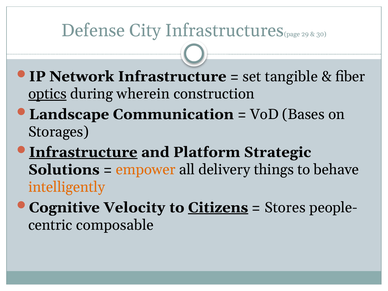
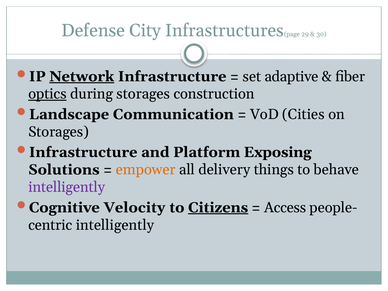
Network underline: none -> present (82, 76)
tangible: tangible -> adaptive (291, 76)
during wherein: wherein -> storages (143, 94)
Bases: Bases -> Cities (303, 114)
Infrastructure underline: present -> none (83, 152)
Strategic: Strategic -> Exposing (278, 152)
intelligently colour: orange -> purple (67, 187)
Stores: Stores -> Access (285, 208)
composable: composable -> intelligently (115, 225)
